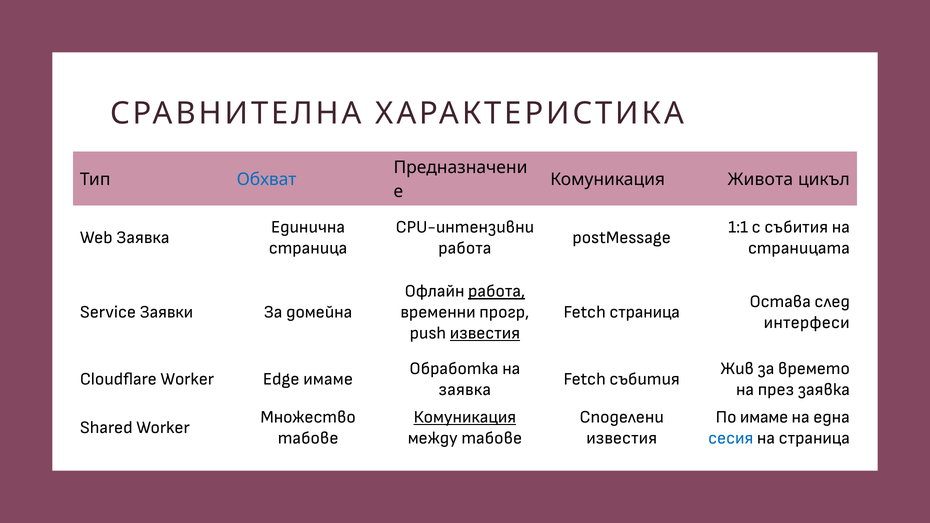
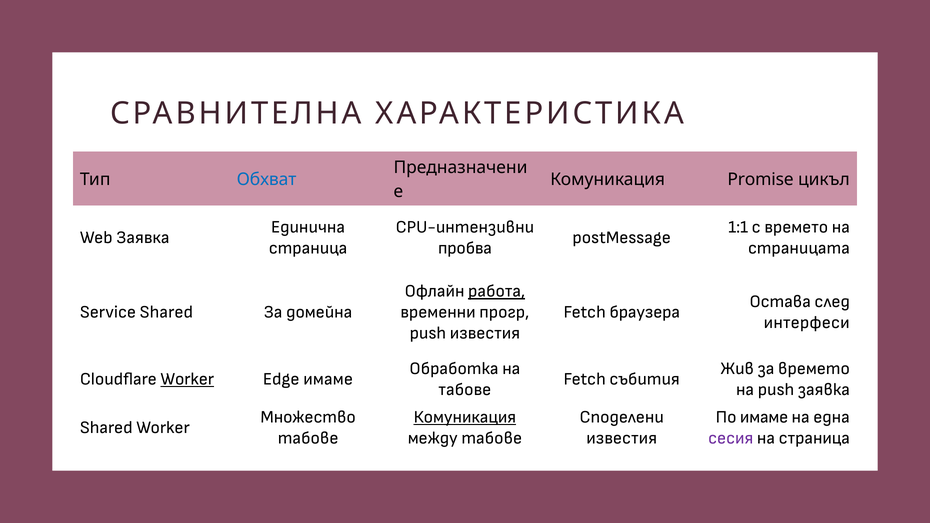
Живота: Живота -> Promise (761, 180)
с събития: събития -> времето (796, 227)
работа: работа -> пробва (465, 248)
Service Заявки: Заявки -> Shared (166, 312)
Fetch страница: страница -> браузера (645, 312)
известия underline: present -> none (485, 333)
Worker underline: none -> present (187, 379)
заявка: заявка -> табове (465, 389)
на през: през -> push (776, 389)
сесия colour: blue -> purple (731, 438)
